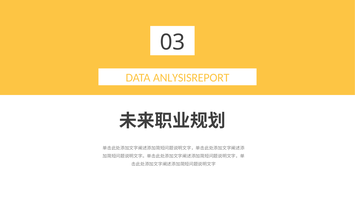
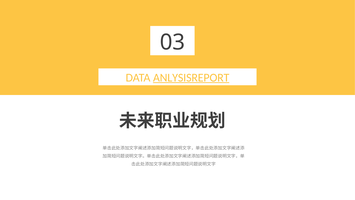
ANLYSISREPORT underline: none -> present (191, 78)
